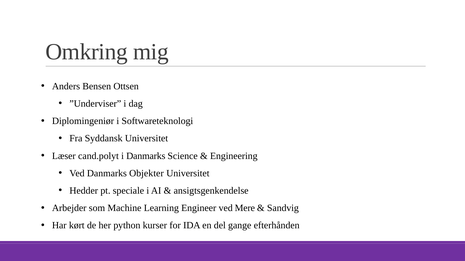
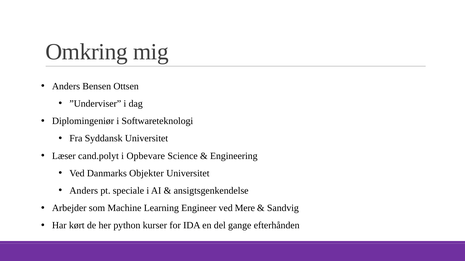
i Danmarks: Danmarks -> Opbevare (146, 156)
Hedder: Hedder -> Anders (84, 191)
